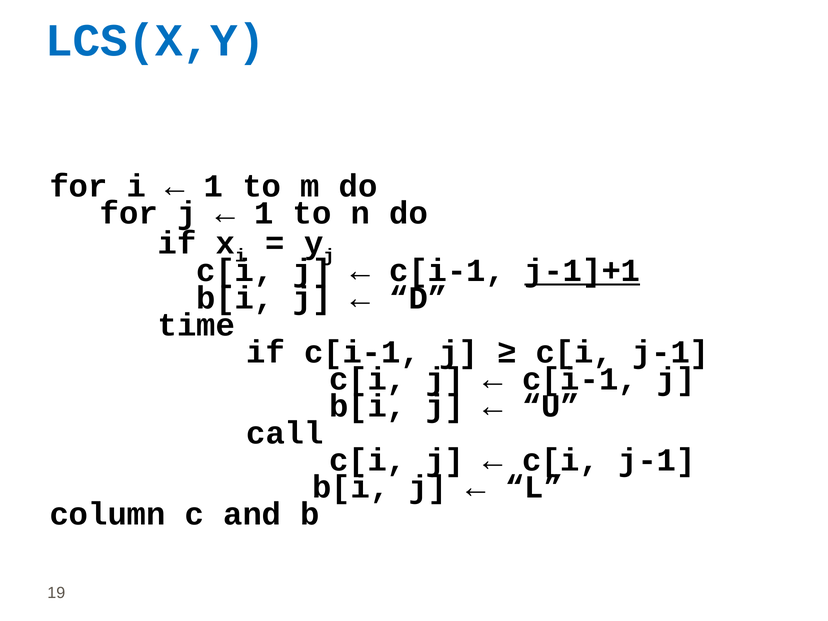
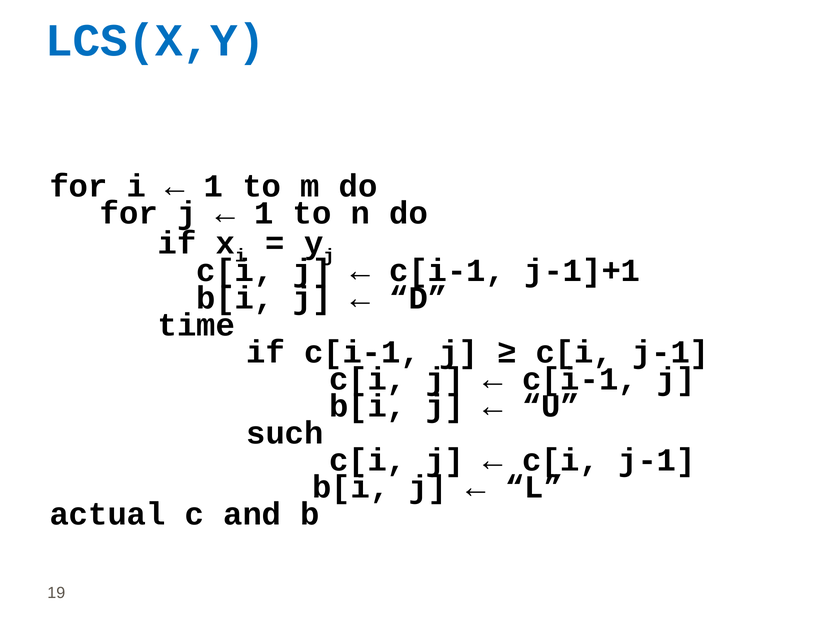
j-1]+1 underline: present -> none (582, 271)
call: call -> such (285, 433)
column: column -> actual (108, 514)
